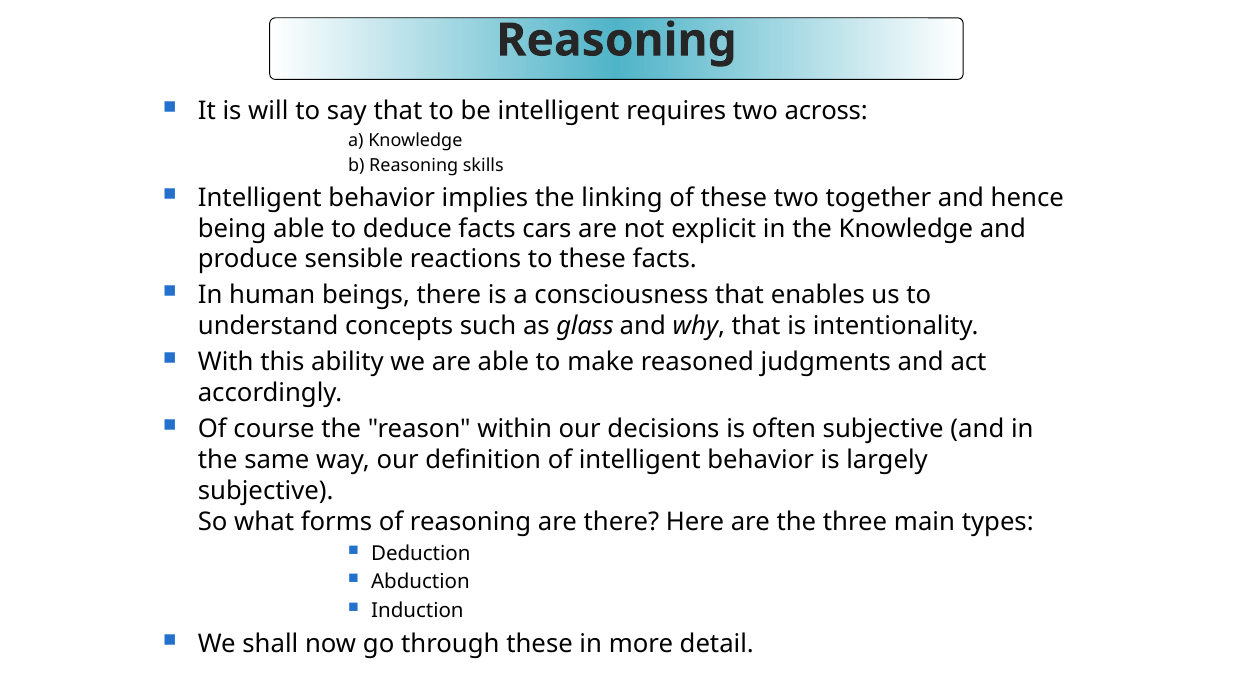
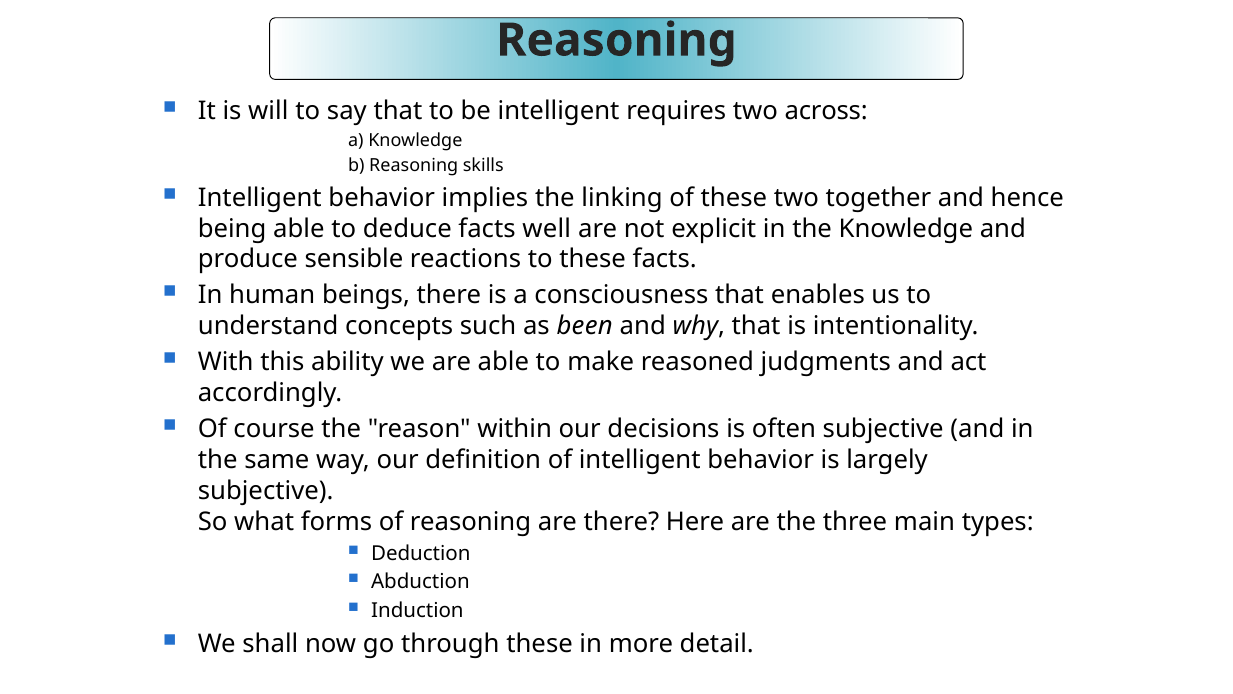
cars: cars -> well (547, 228)
glass: glass -> been (585, 326)
